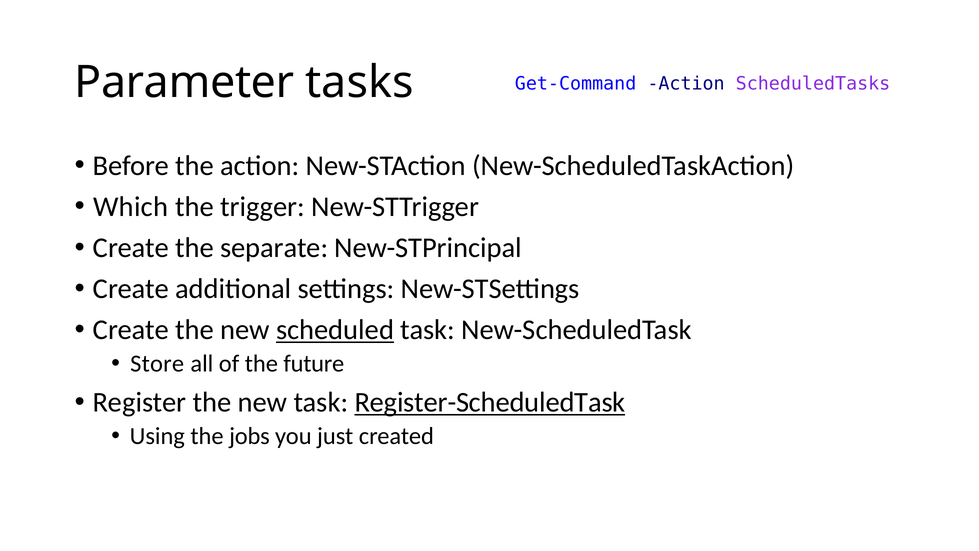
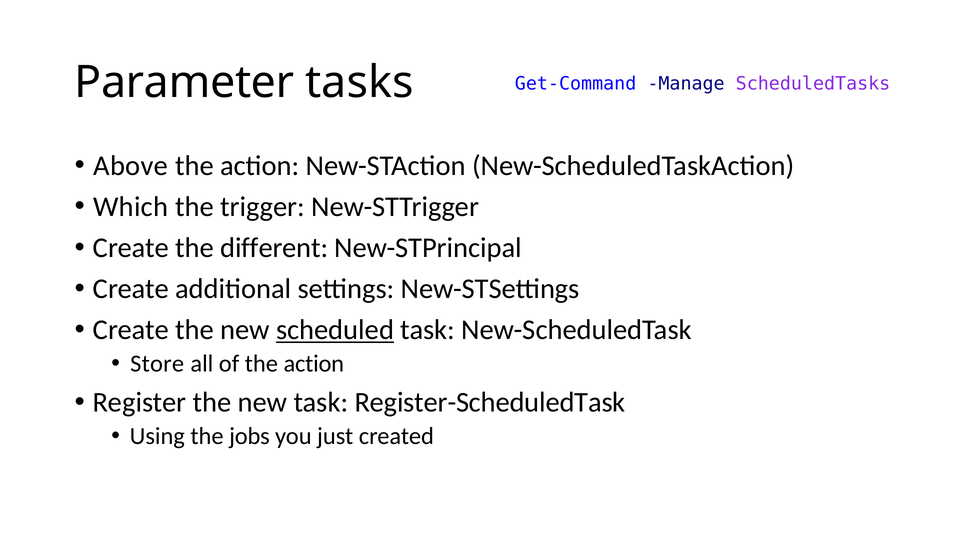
Get-Command Action: Action -> Manage (686, 84)
Before: Before -> Above (131, 166)
separate: separate -> different (274, 248)
of the future: future -> action (314, 363)
Register-ScheduledTask underline: present -> none (490, 402)
